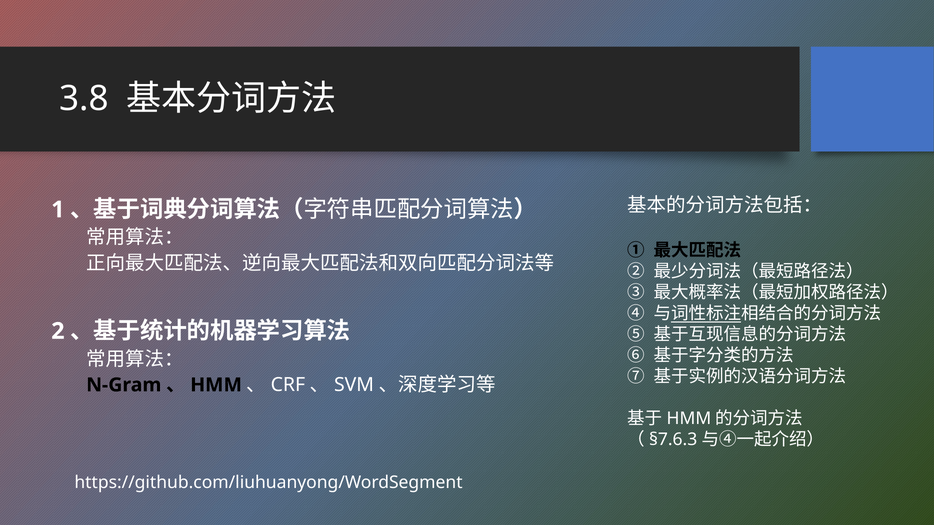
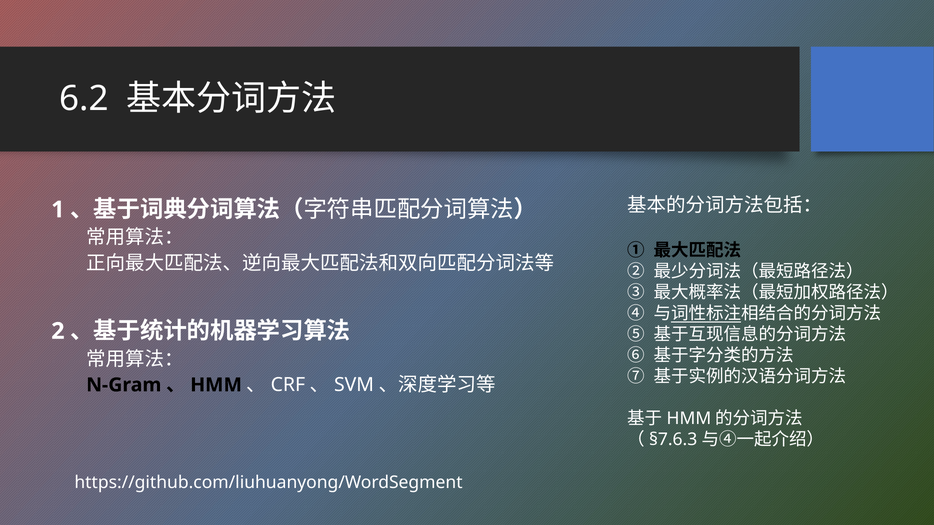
3.8: 3.8 -> 6.2 (84, 99)
